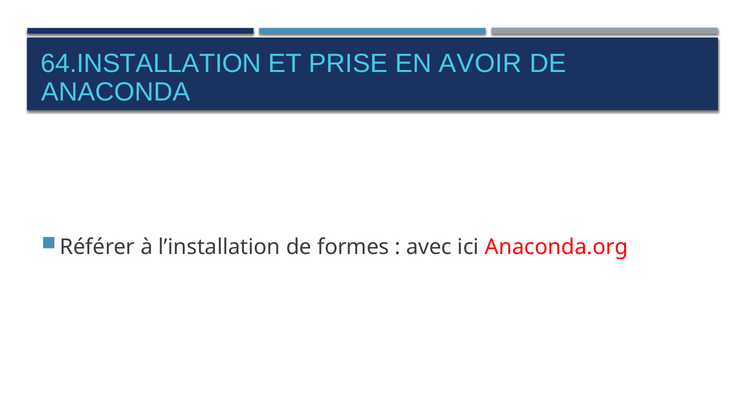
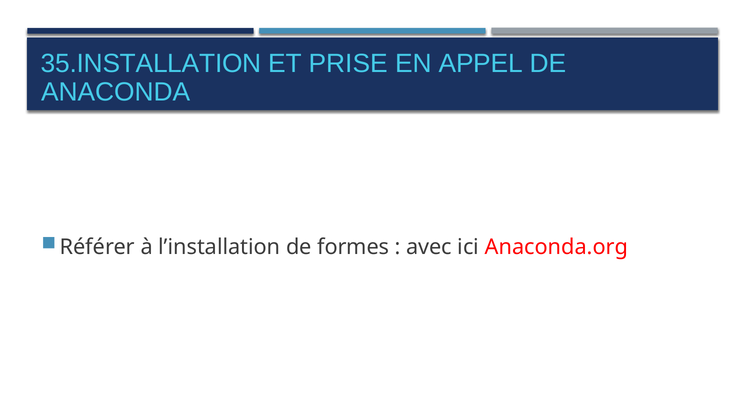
64.INSTALLATION: 64.INSTALLATION -> 35.INSTALLATION (151, 63)
AVOIR: AVOIR -> APPEL (481, 63)
